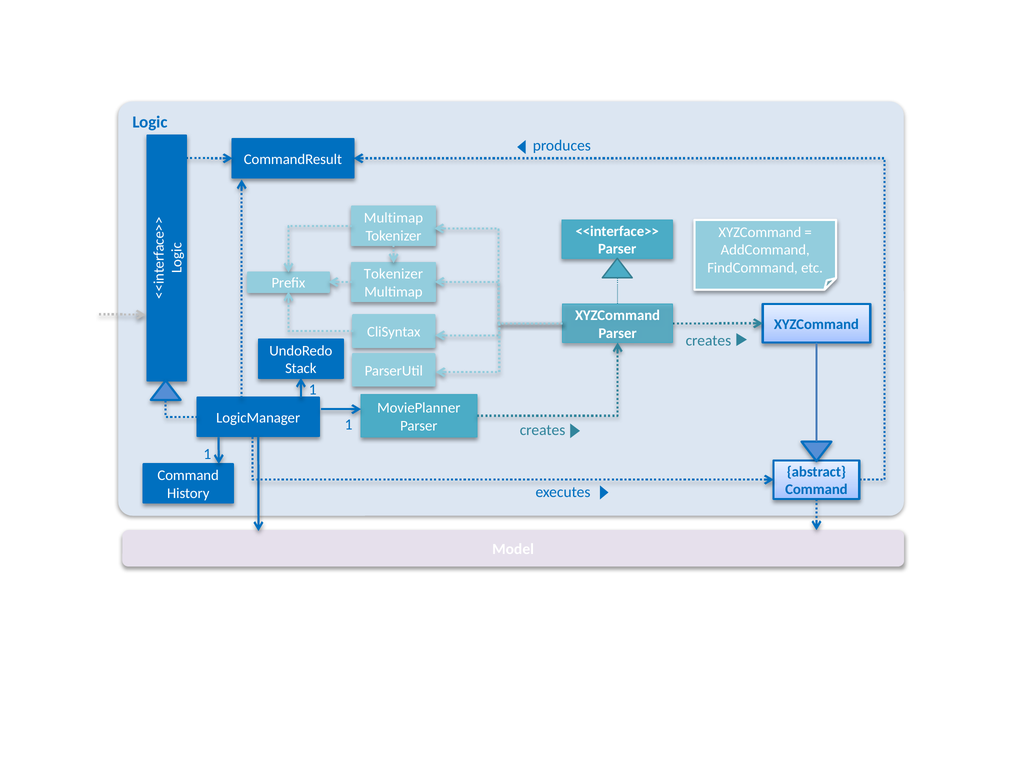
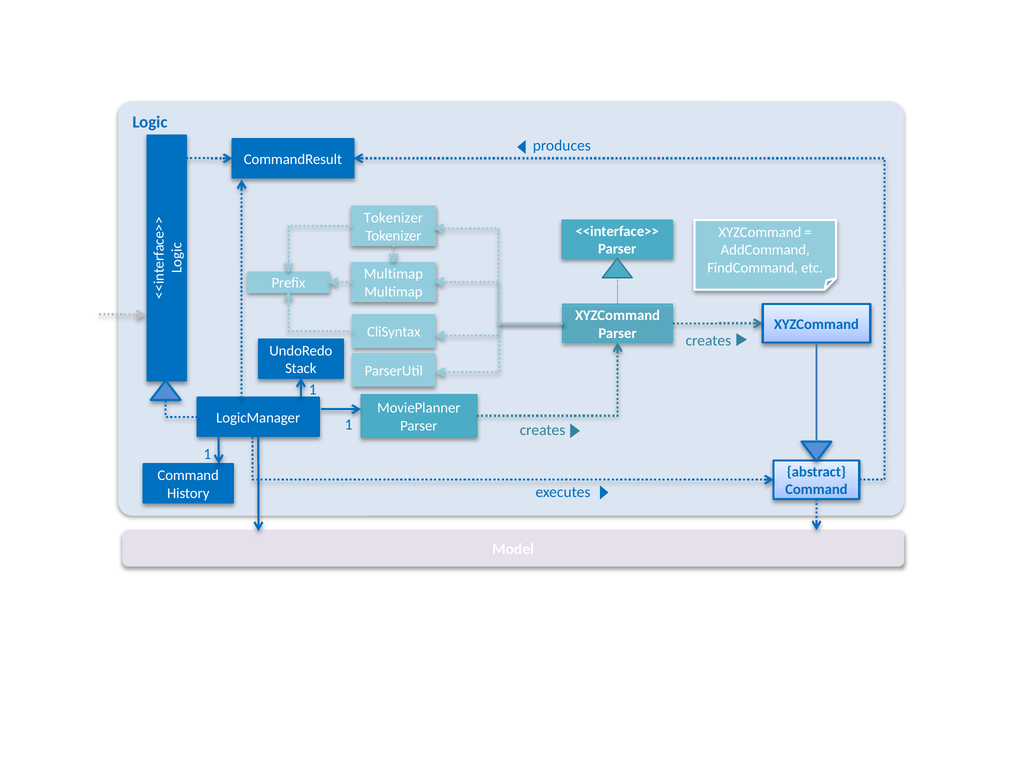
Multimap: Multimap -> Tokenizer (393, 218)
Tokenizer: Tokenizer -> Multimap (393, 274)
